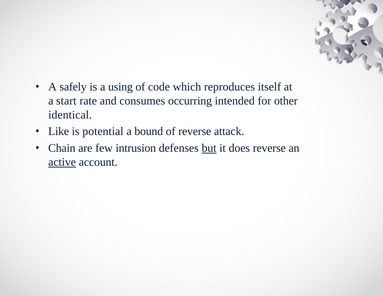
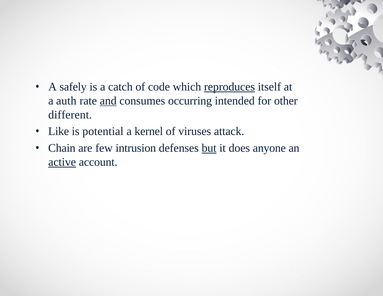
using: using -> catch (120, 87)
reproduces underline: none -> present (229, 87)
start: start -> auth (66, 101)
and underline: none -> present (108, 101)
identical: identical -> different (70, 115)
bound: bound -> kernel (149, 131)
of reverse: reverse -> viruses (195, 131)
does reverse: reverse -> anyone (269, 148)
